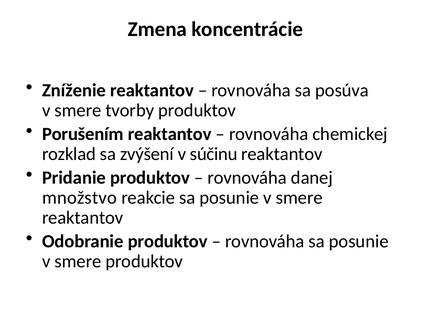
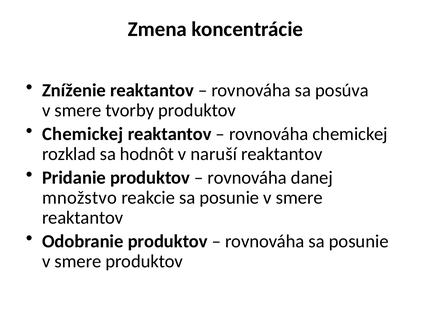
Porušením: Porušením -> Chemickej (83, 134)
zvýšení: zvýšení -> hodnôt (147, 154)
súčinu: súčinu -> naruší (214, 154)
